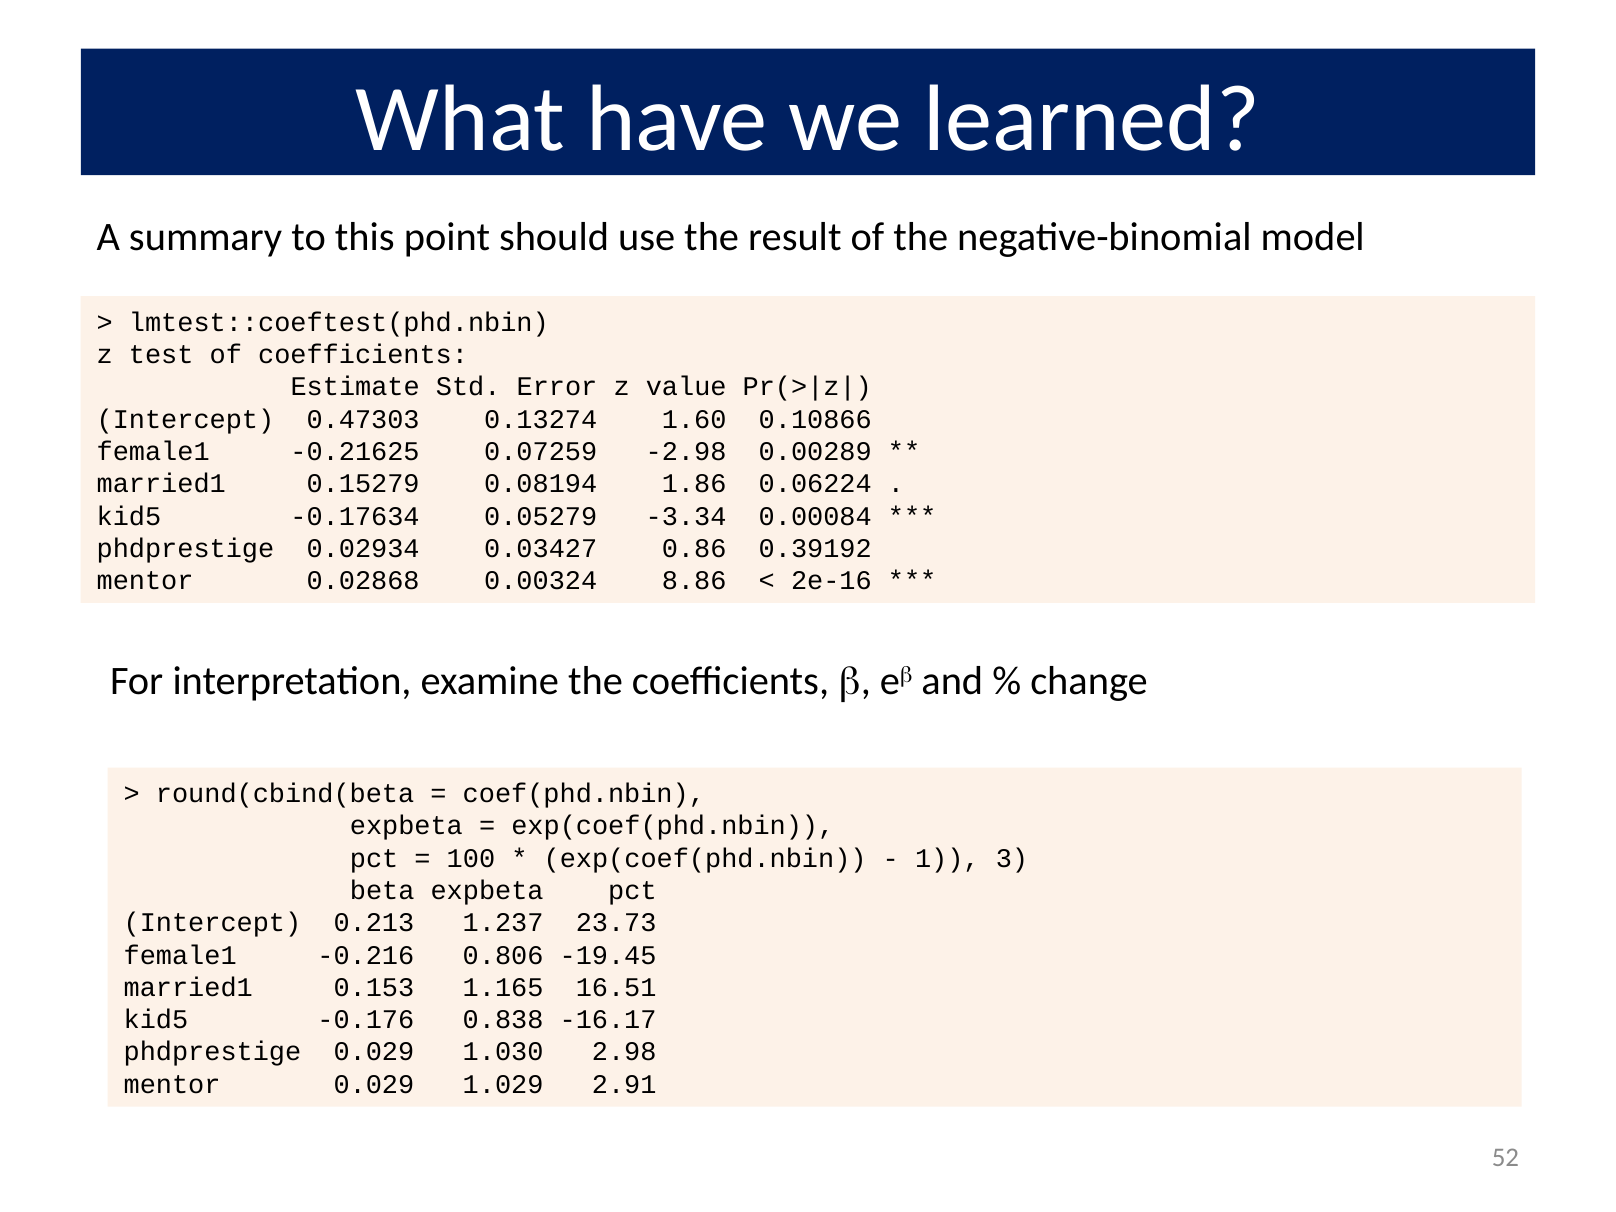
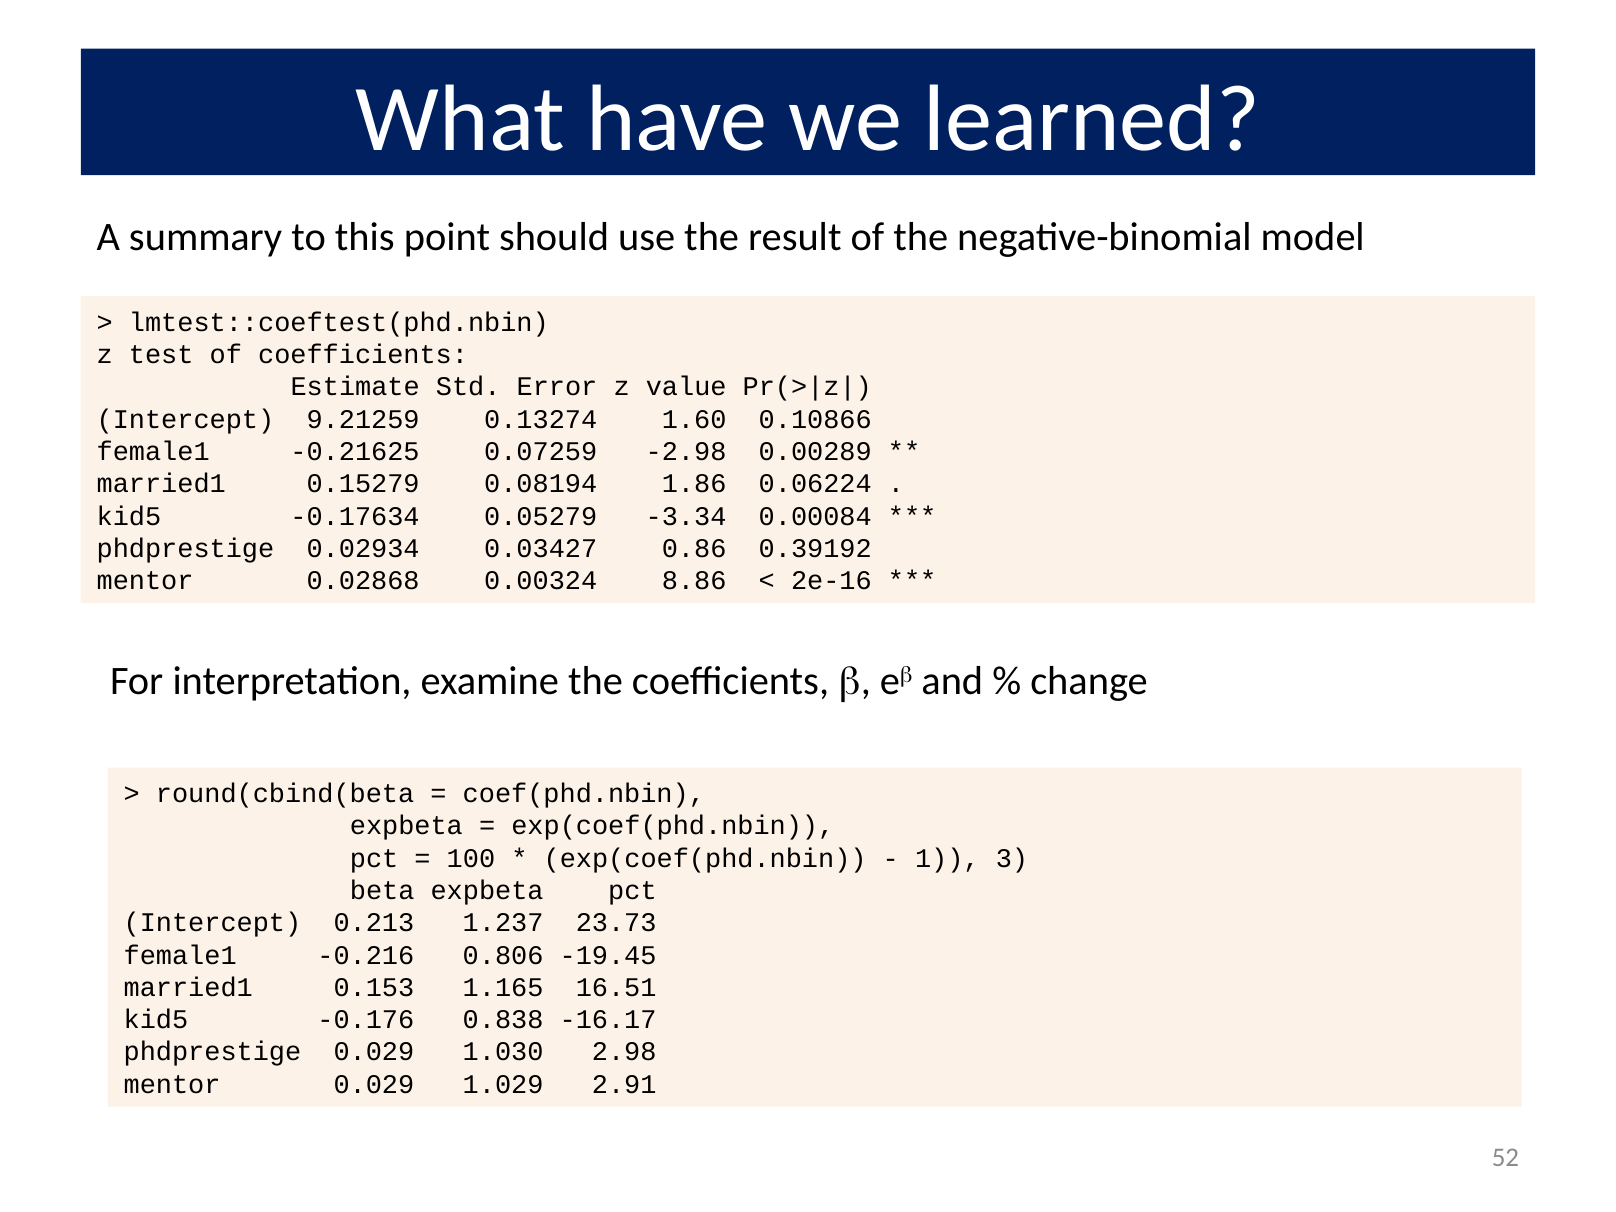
0.47303: 0.47303 -> 9.21259 (363, 419)
